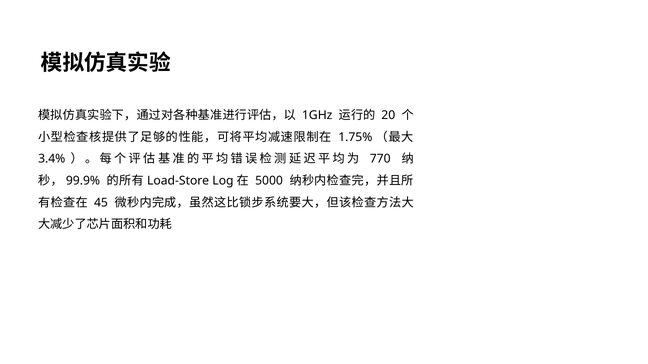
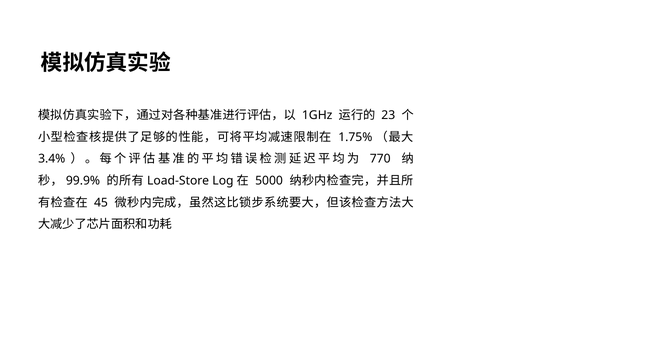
20: 20 -> 23 (388, 115)
